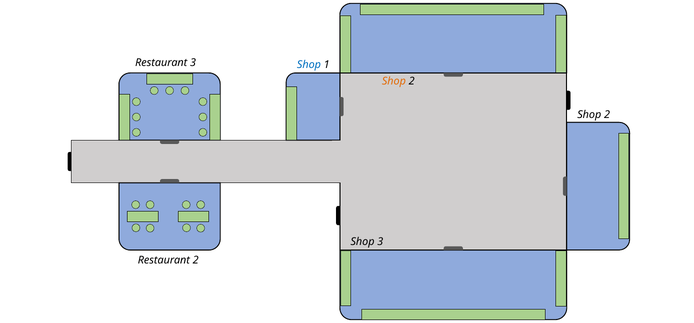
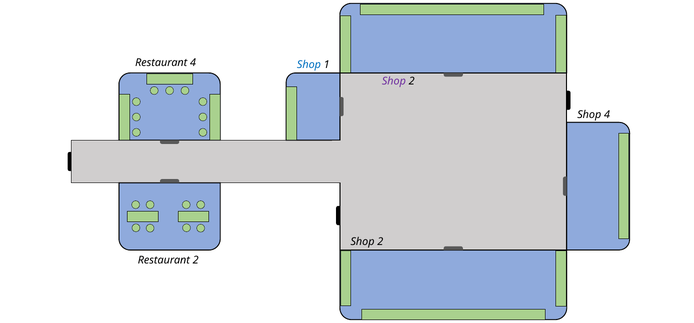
Restaurant 3: 3 -> 4 (193, 63)
Shop colour: orange -> purple (394, 81)
2: 2 -> 4 (607, 115)
3: 3 -> 2 (380, 242)
